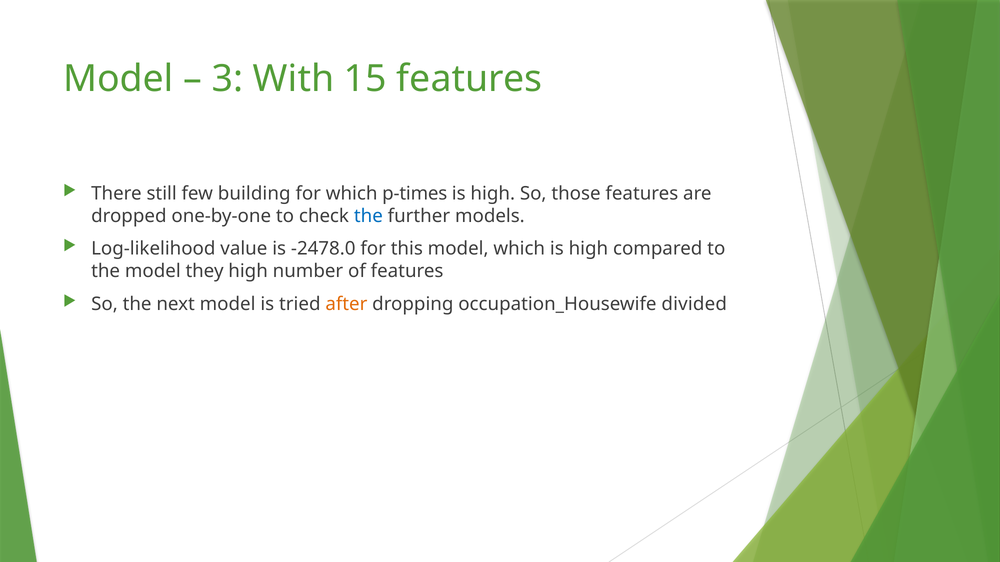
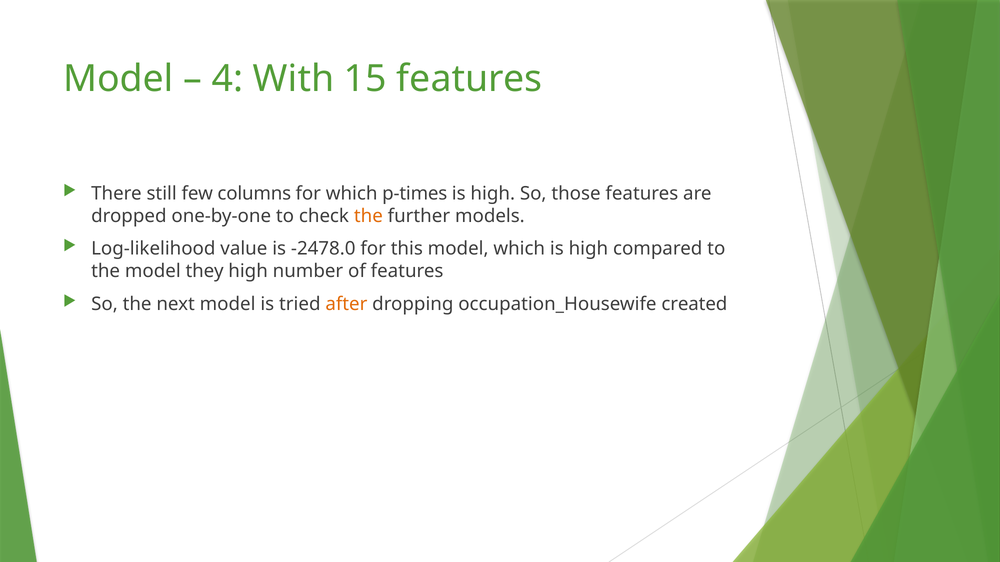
3: 3 -> 4 (228, 79)
building: building -> columns (254, 194)
the colour: blue -> orange (368, 216)
divided: divided -> created (694, 304)
